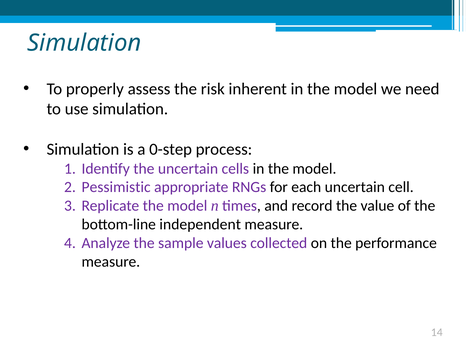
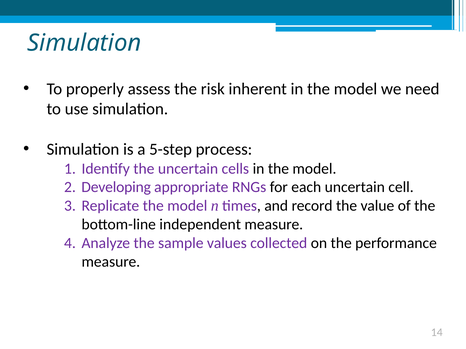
0-step: 0-step -> 5-step (171, 149)
Pessimistic: Pessimistic -> Developing (116, 187)
